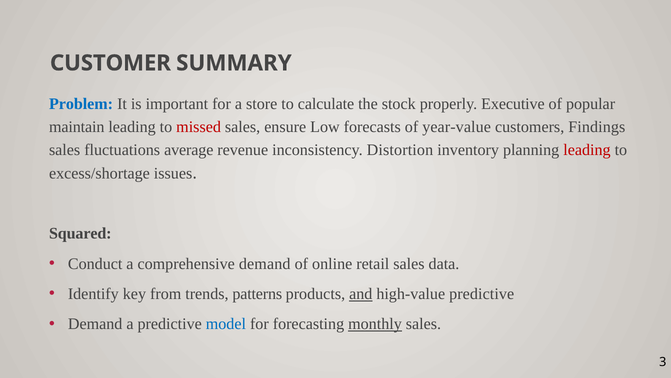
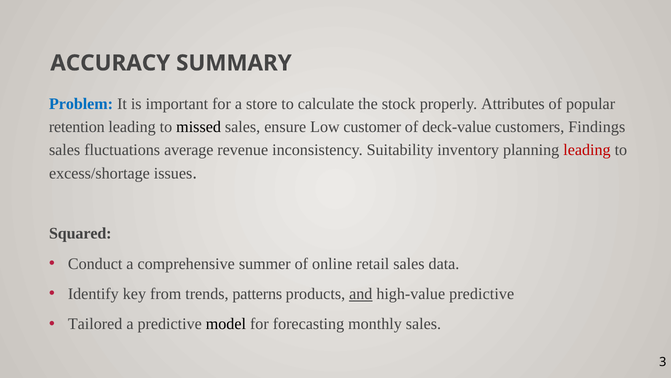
CUSTOMER: CUSTOMER -> ACCURACY (110, 63)
Executive: Executive -> Attributes (513, 104)
maintain: maintain -> retention (77, 127)
missed colour: red -> black (199, 127)
forecasts: forecasts -> customer (372, 127)
year-value: year-value -> deck-value (457, 127)
Distortion: Distortion -> Suitability (400, 150)
comprehensive demand: demand -> summer (265, 263)
Demand: Demand -> Tailored (95, 324)
model colour: blue -> black (226, 324)
monthly underline: present -> none (375, 324)
